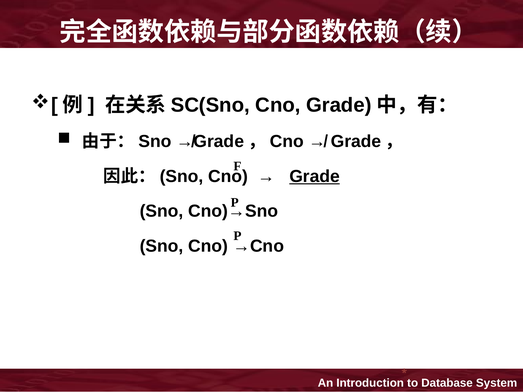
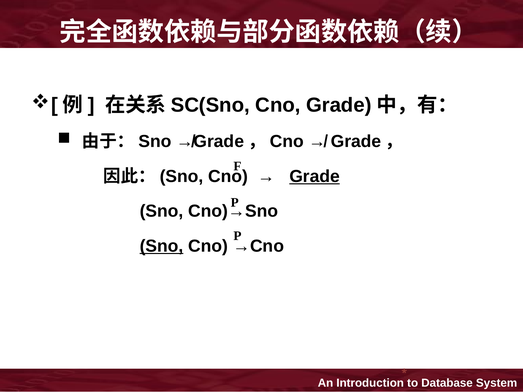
Sno underline: none -> present (162, 246)
